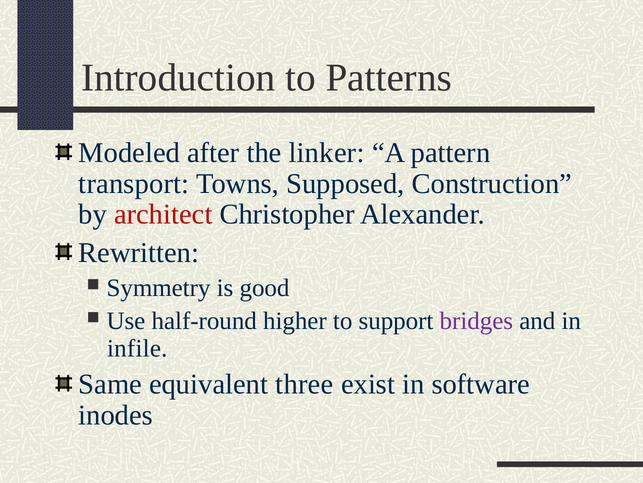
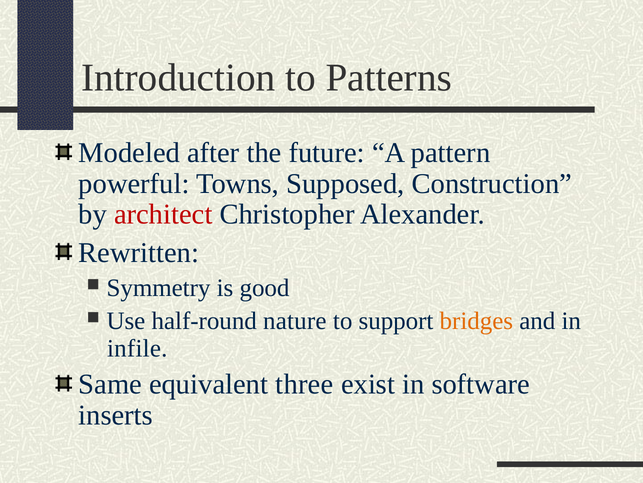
linker: linker -> future (327, 152)
transport: transport -> powerful (134, 183)
higher: higher -> nature (295, 321)
bridges colour: purple -> orange (476, 321)
inodes: inodes -> inserts (116, 415)
